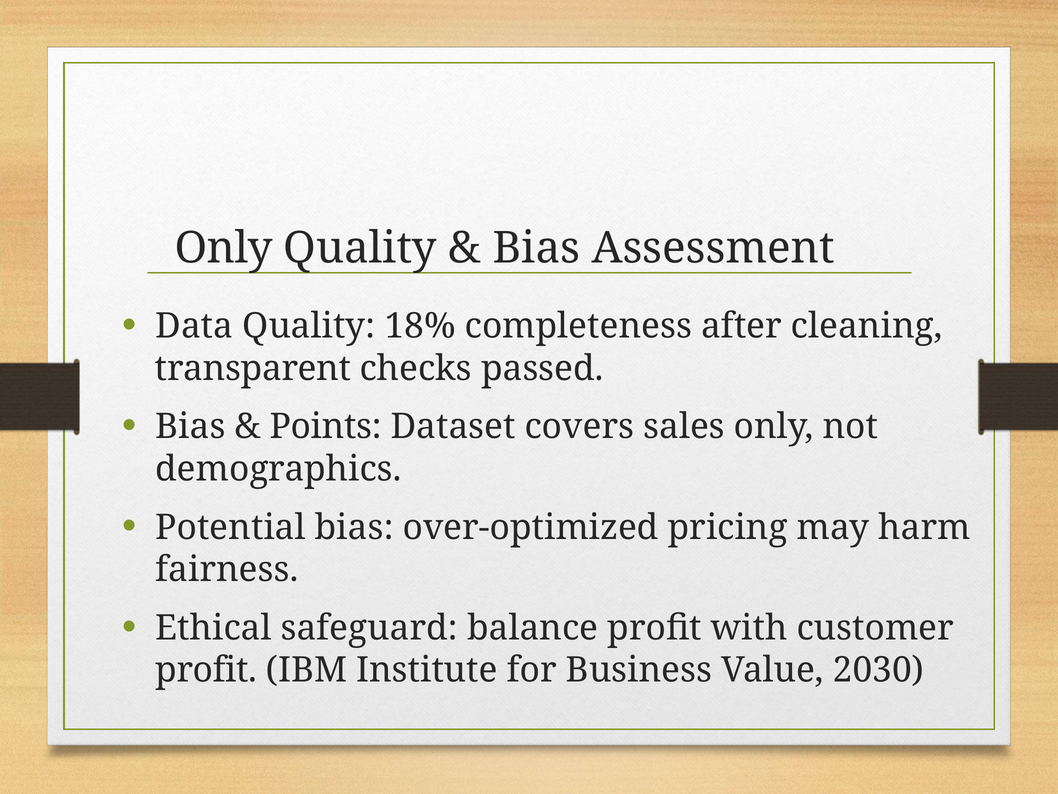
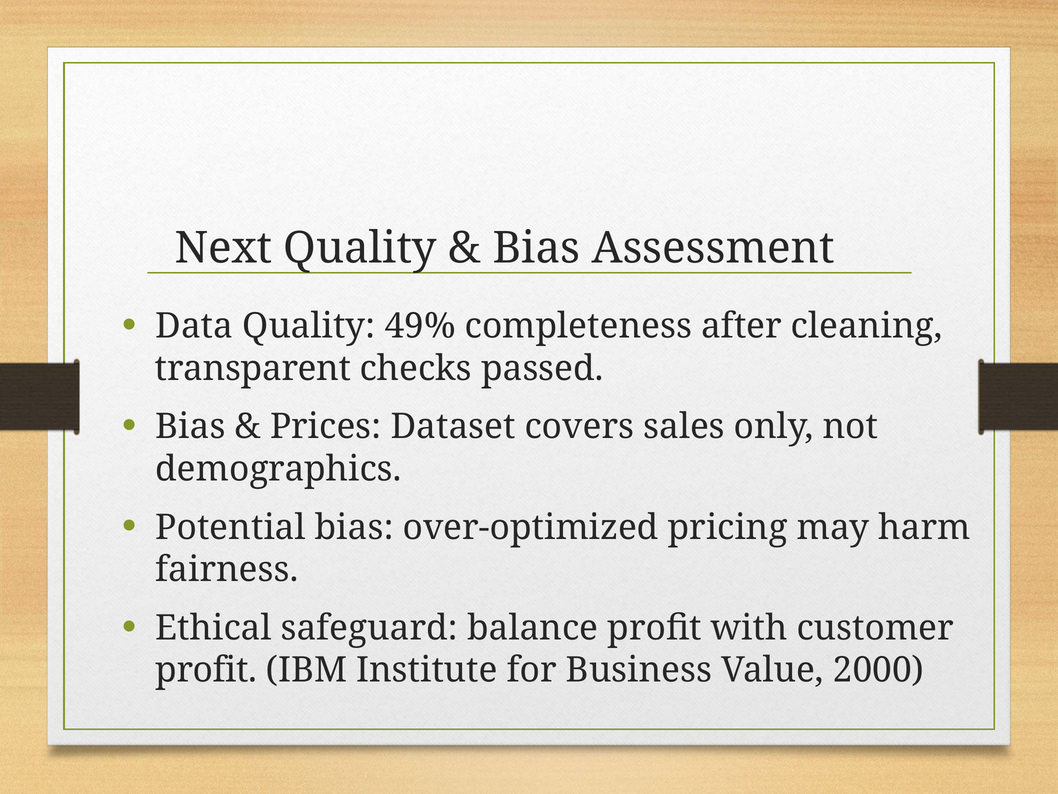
Only: Only -> Next (224, 248)
18%: 18% -> 49% (420, 326)
Points: Points -> Prices (326, 427)
2030: 2030 -> 2000 (878, 670)
